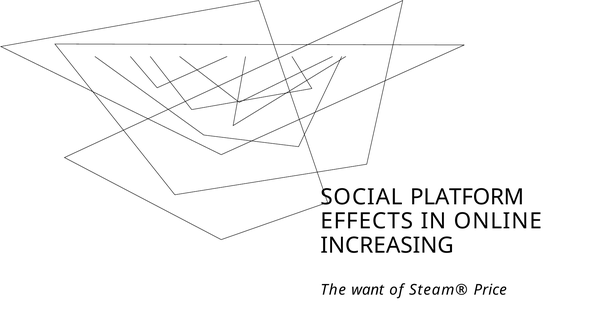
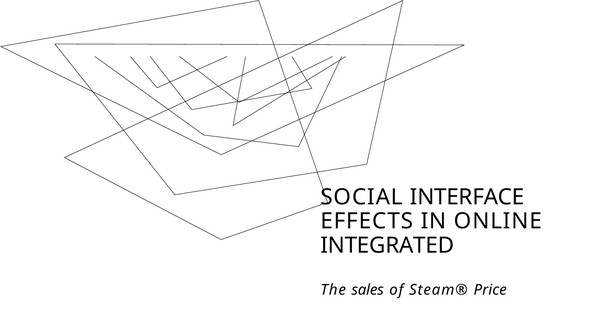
PLATFORM: PLATFORM -> INTERFACE (467, 197)
INCREASING: INCREASING -> INTEGRATED (387, 246)
want: want -> sales (368, 290)
